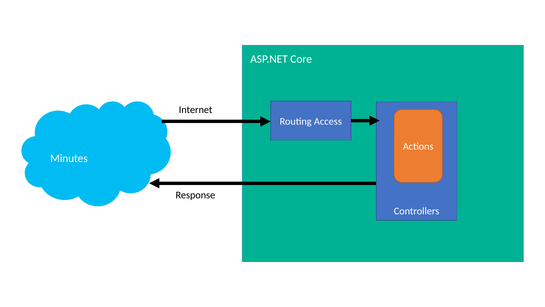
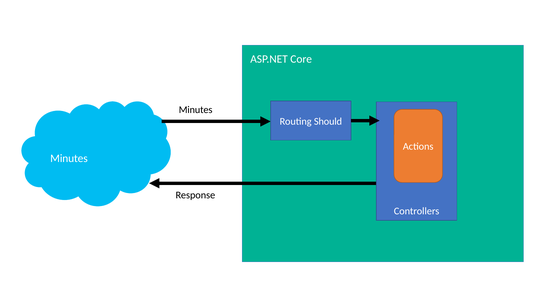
Internet: Internet -> Minutes (196, 110)
Access: Access -> Should (328, 121)
